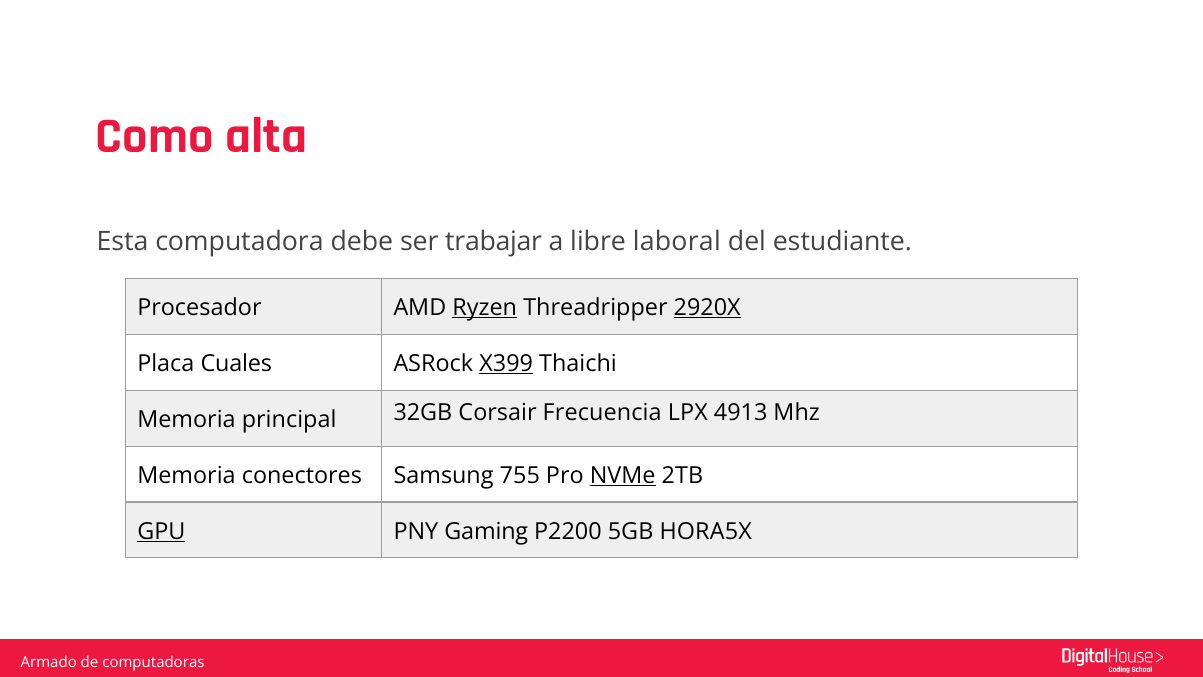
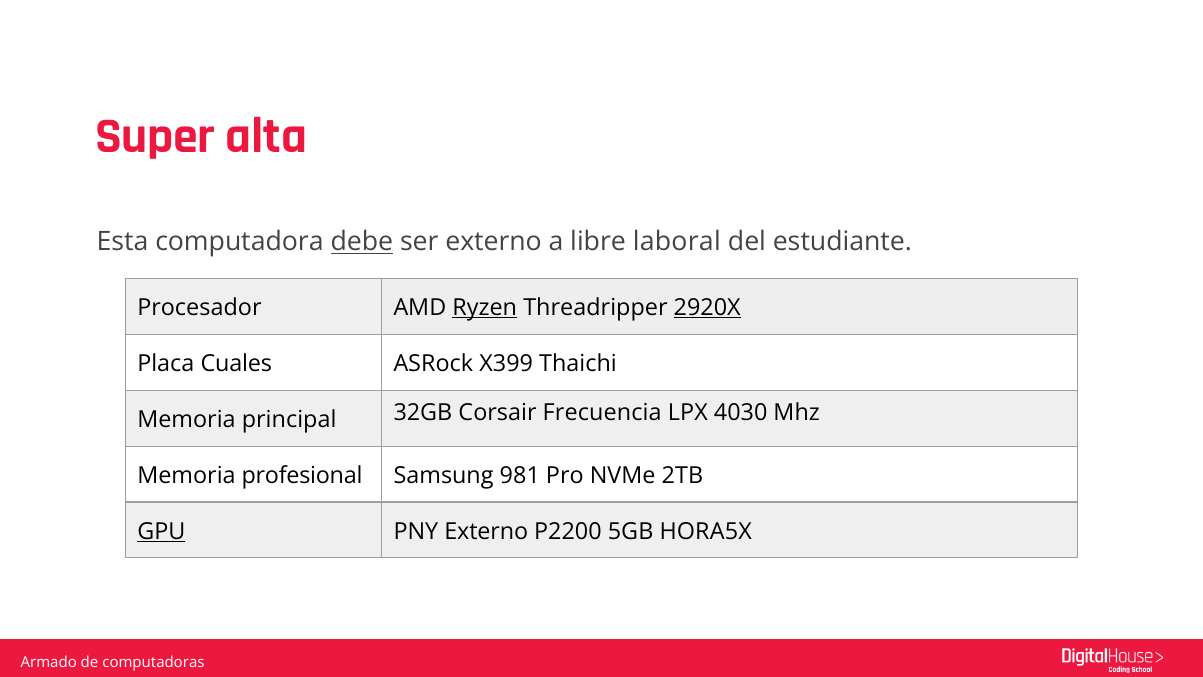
Como: Como -> Super (155, 136)
debe underline: none -> present (362, 242)
ser trabajar: trabajar -> externo (494, 242)
X399 underline: present -> none (506, 363)
4913: 4913 -> 4030 (741, 413)
conectores: conectores -> profesional (302, 475)
755: 755 -> 981 (520, 475)
NVMe underline: present -> none (623, 475)
PNY Gaming: Gaming -> Externo (486, 531)
